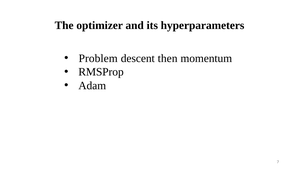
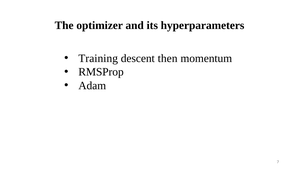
Problem: Problem -> Training (98, 58)
